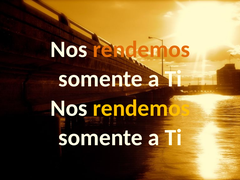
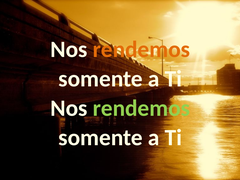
rendemos colour: yellow -> light green (141, 108)
